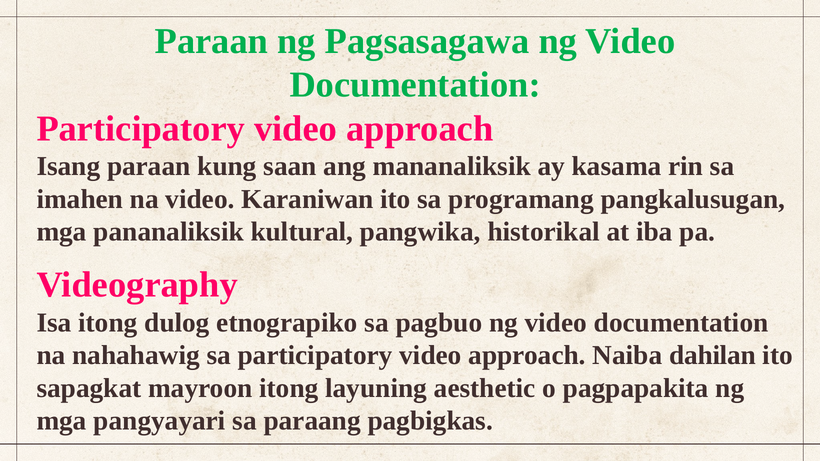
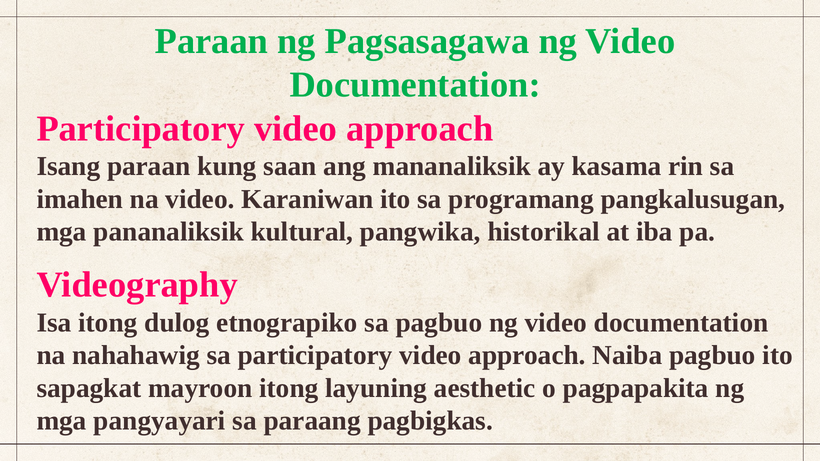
Naiba dahilan: dahilan -> pagbuo (712, 356)
